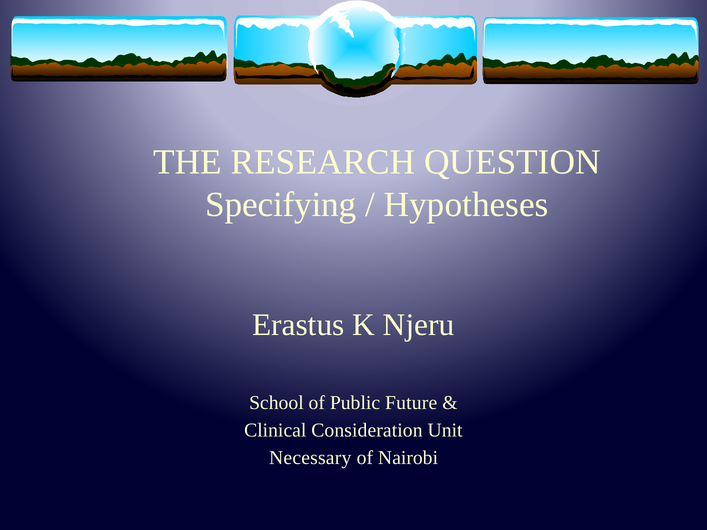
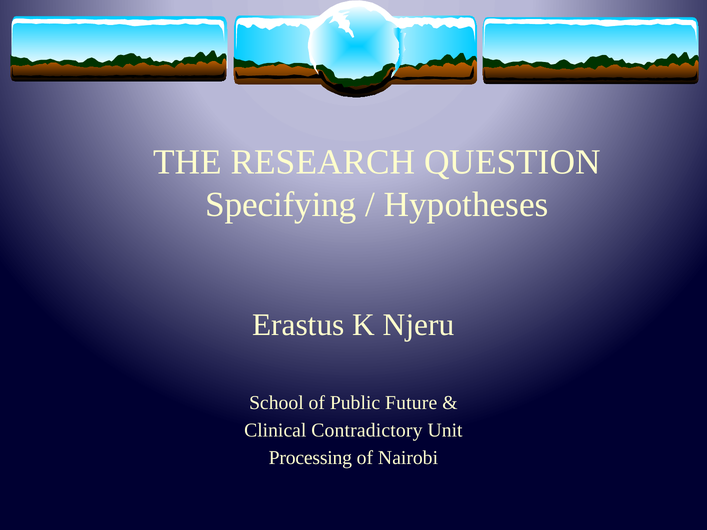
Consideration: Consideration -> Contradictory (367, 430)
Necessary: Necessary -> Processing (310, 458)
